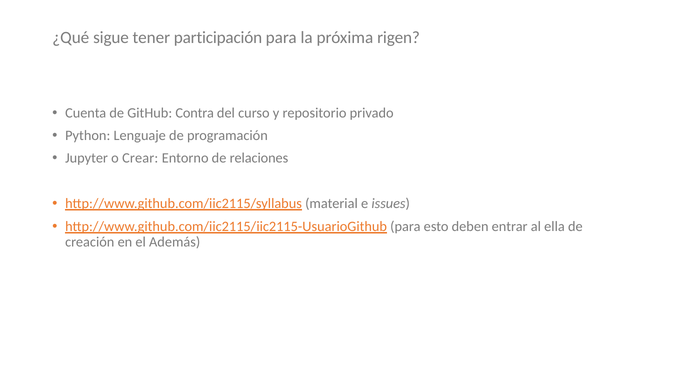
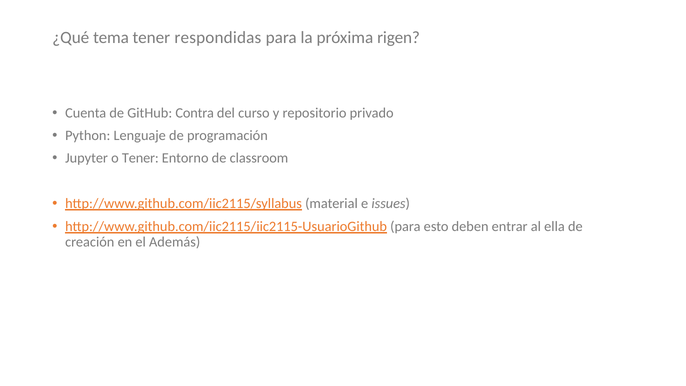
sigue: sigue -> tema (111, 38)
participación: participación -> respondidas (218, 38)
o Crear: Crear -> Tener (140, 158)
relaciones: relaciones -> classroom (259, 158)
